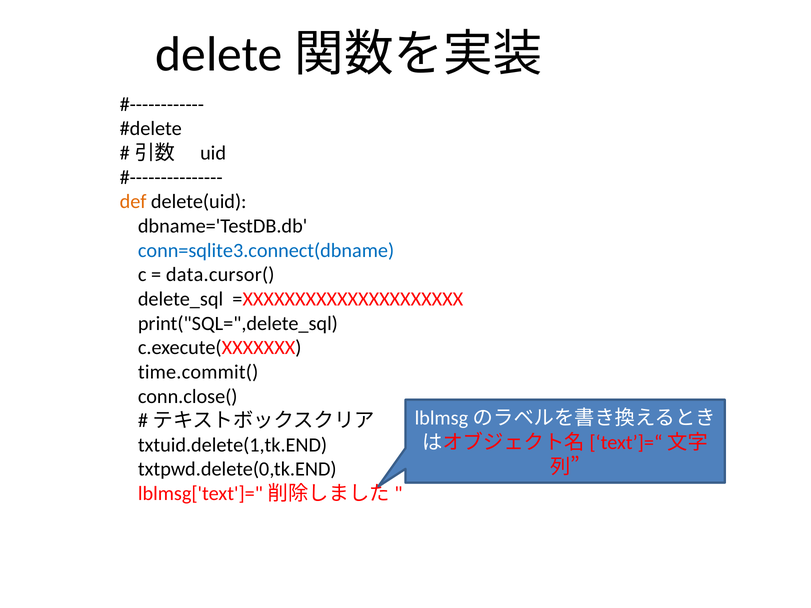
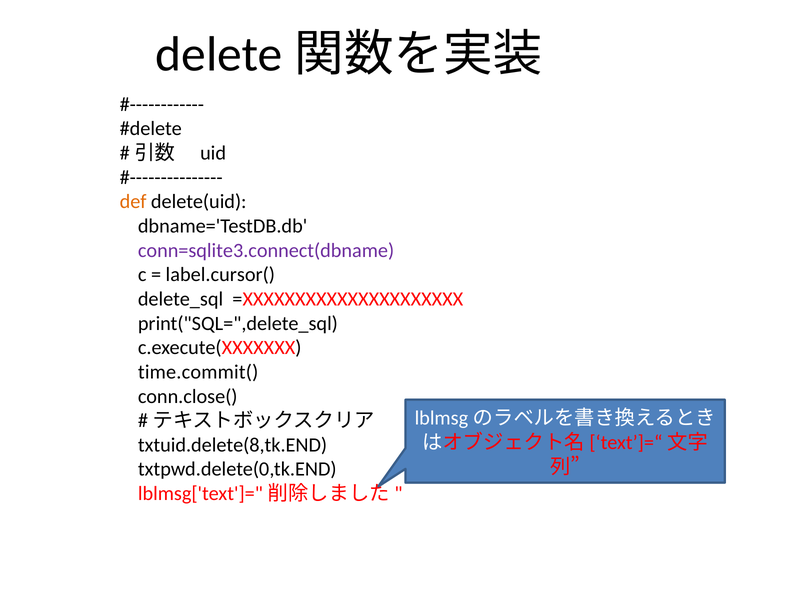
conn=sqlite3.connect(dbname colour: blue -> purple (266, 250)
data.cursor(: data.cursor( -> label.cursor( (220, 275)
txtuid.delete(1,tk.END: txtuid.delete(1,tk.END -> txtuid.delete(8,tk.END (233, 445)
